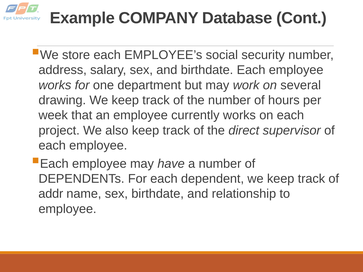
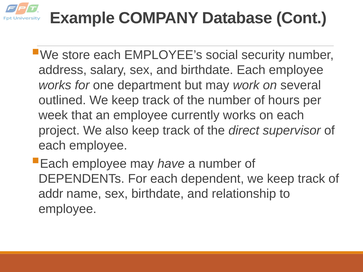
drawing: drawing -> outlined (62, 100)
